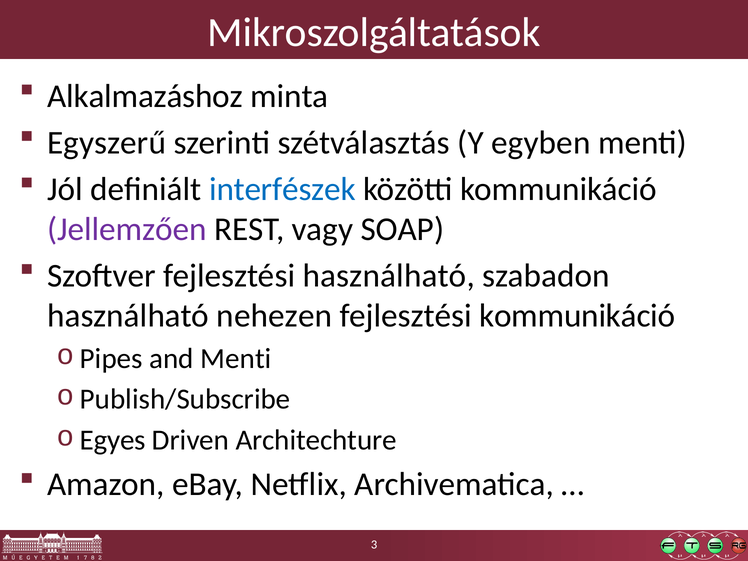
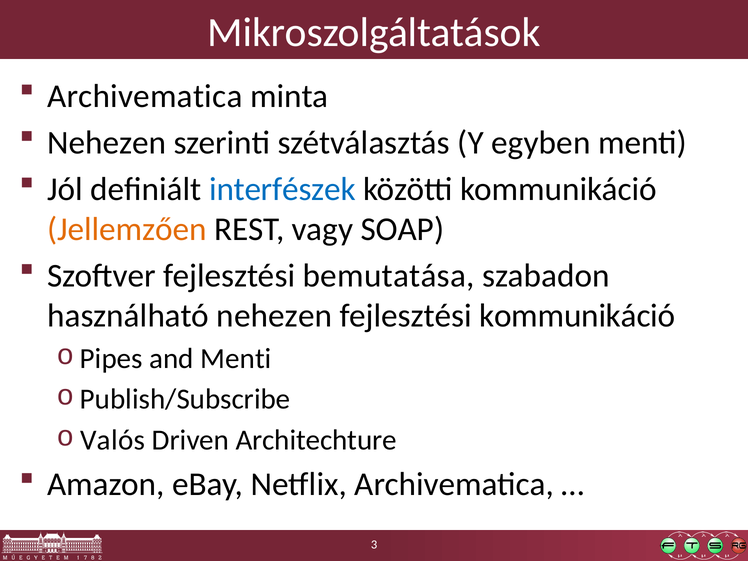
Alkalmazáshoz: Alkalmazáshoz -> Archivematica (145, 96)
Egyszerű: Egyszerű -> Nehezen (107, 143)
Jellemzően colour: purple -> orange (127, 229)
fejlesztési használható: használható -> bemutatása (389, 276)
Egyes: Egyes -> Valós (113, 440)
